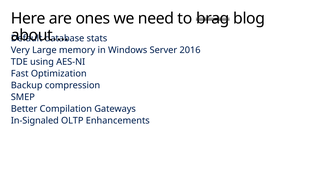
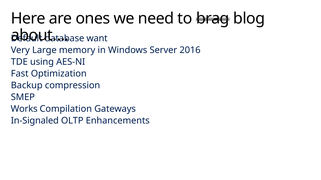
stats: stats -> want (97, 39)
Better: Better -> Works (24, 109)
